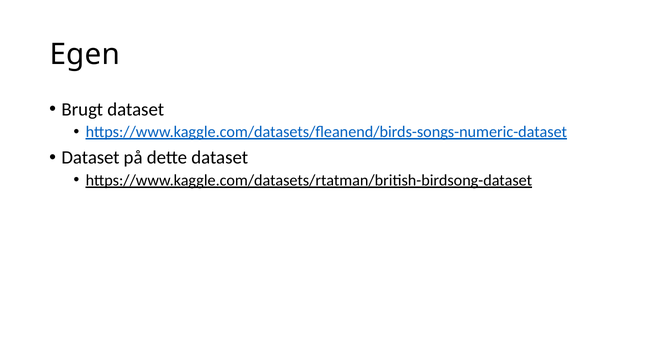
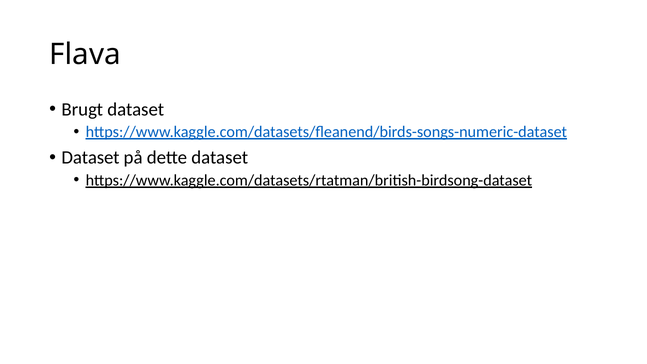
Egen: Egen -> Flava (85, 54)
